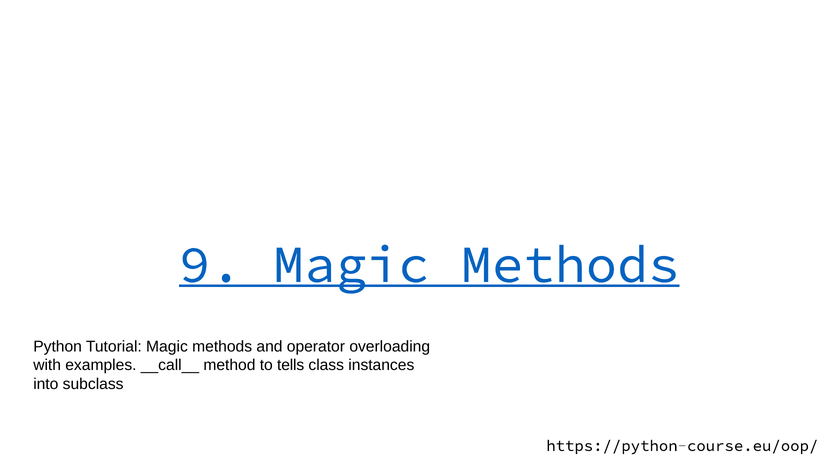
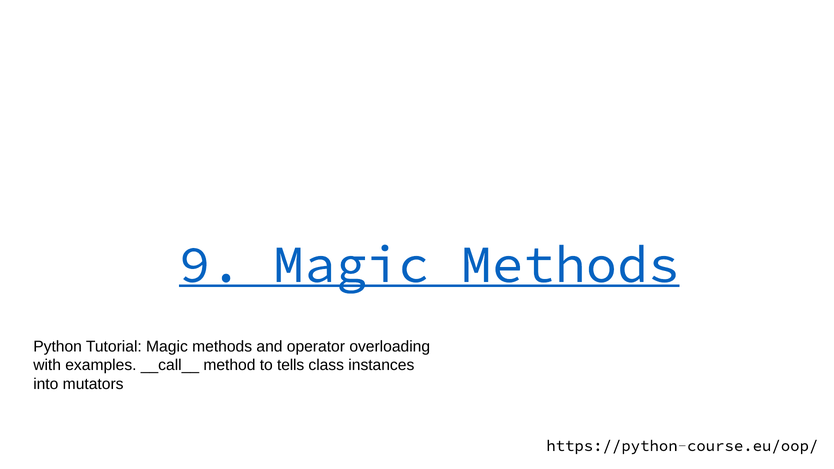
subclass: subclass -> mutators (93, 384)
